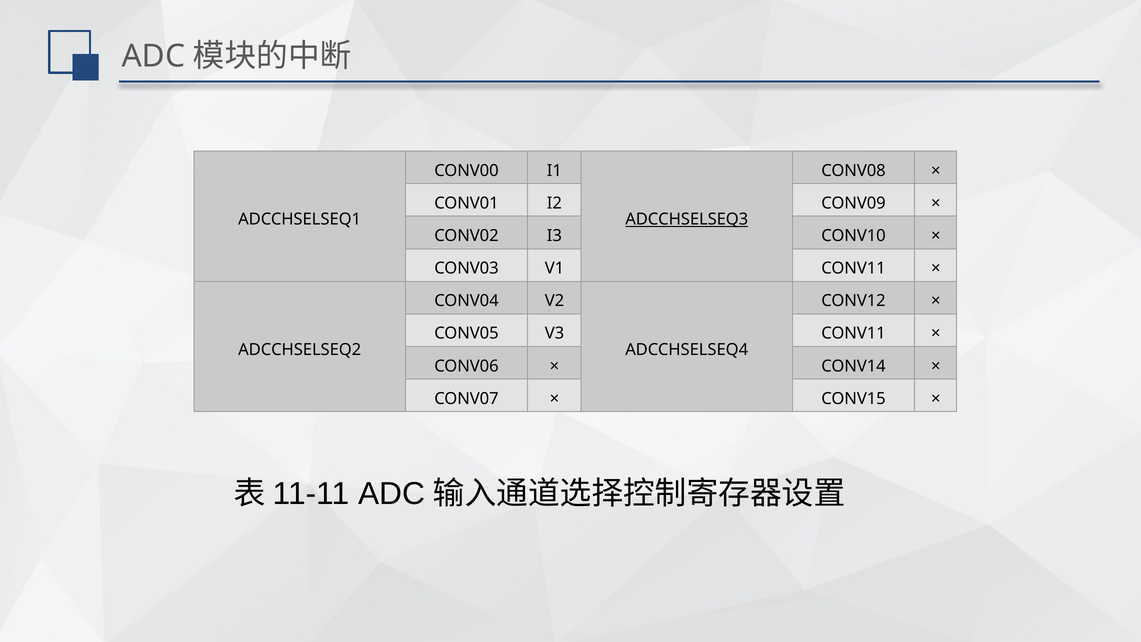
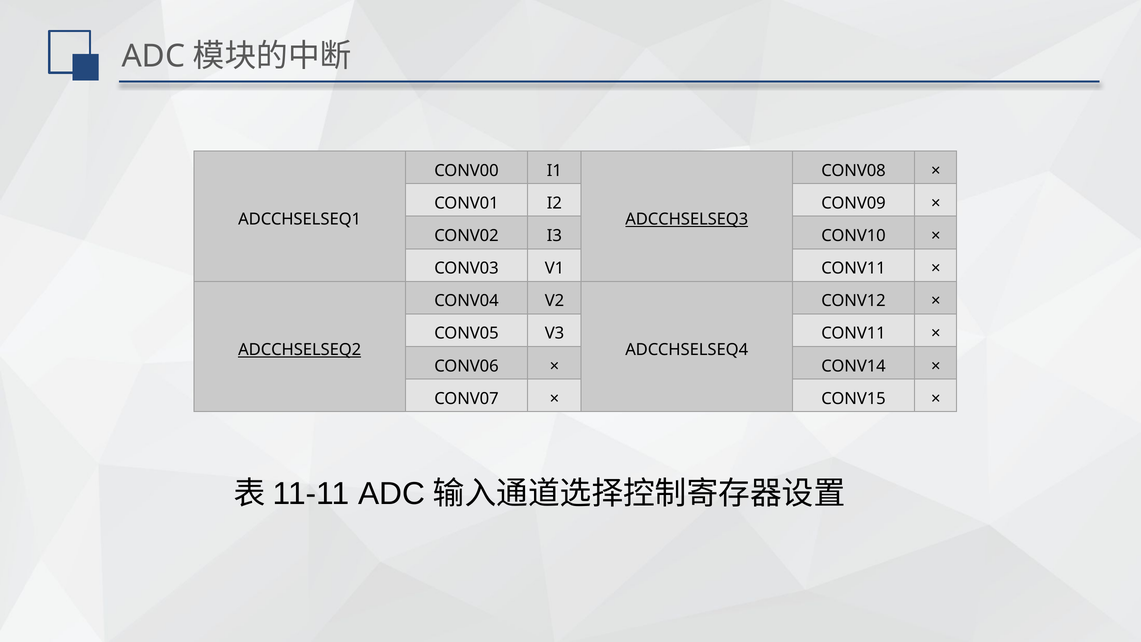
ADCCHSELSEQ2 underline: none -> present (300, 350)
